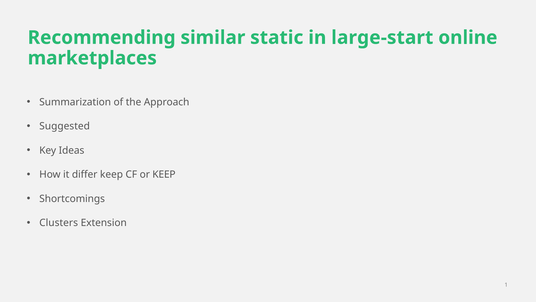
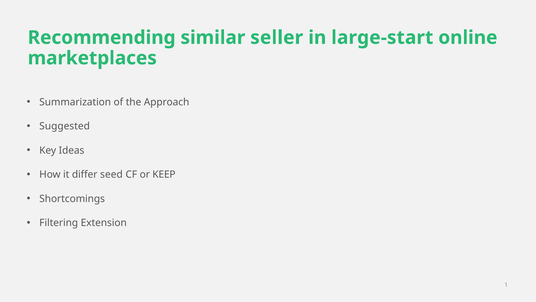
static: static -> seller (277, 38)
differ keep: keep -> seed (111, 174)
Clusters: Clusters -> Filtering (59, 223)
